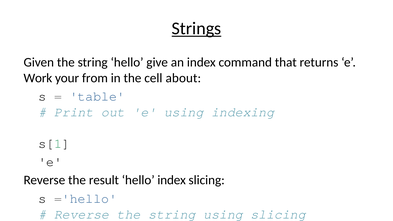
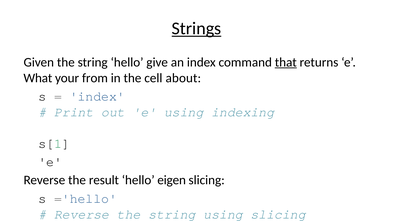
that underline: none -> present (286, 62)
Work: Work -> What (38, 78)
table: table -> index (97, 96)
hello index: index -> eigen (172, 180)
